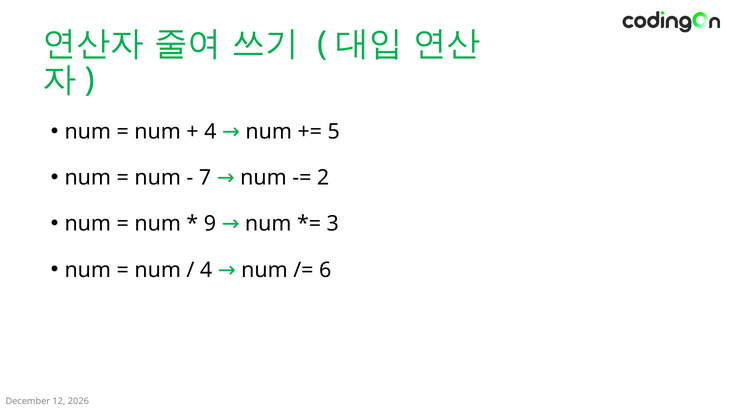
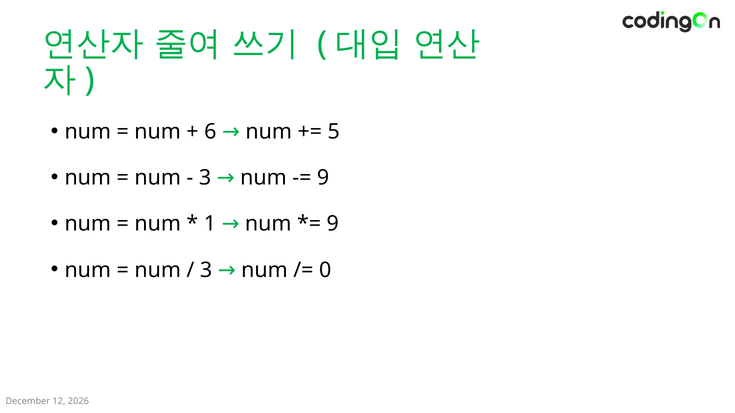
4: 4 -> 6 (210, 132)
7: 7 -> 3 (205, 178)
2: 2 -> 9 (323, 178)
9: 9 -> 1 (210, 224)
3: 3 -> 9 (333, 224)
4: 4 -> 3 (206, 270)
6: 6 -> 0 (325, 270)
